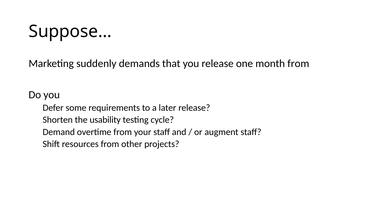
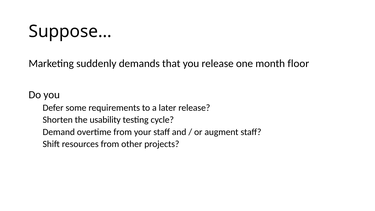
month from: from -> floor (298, 63)
